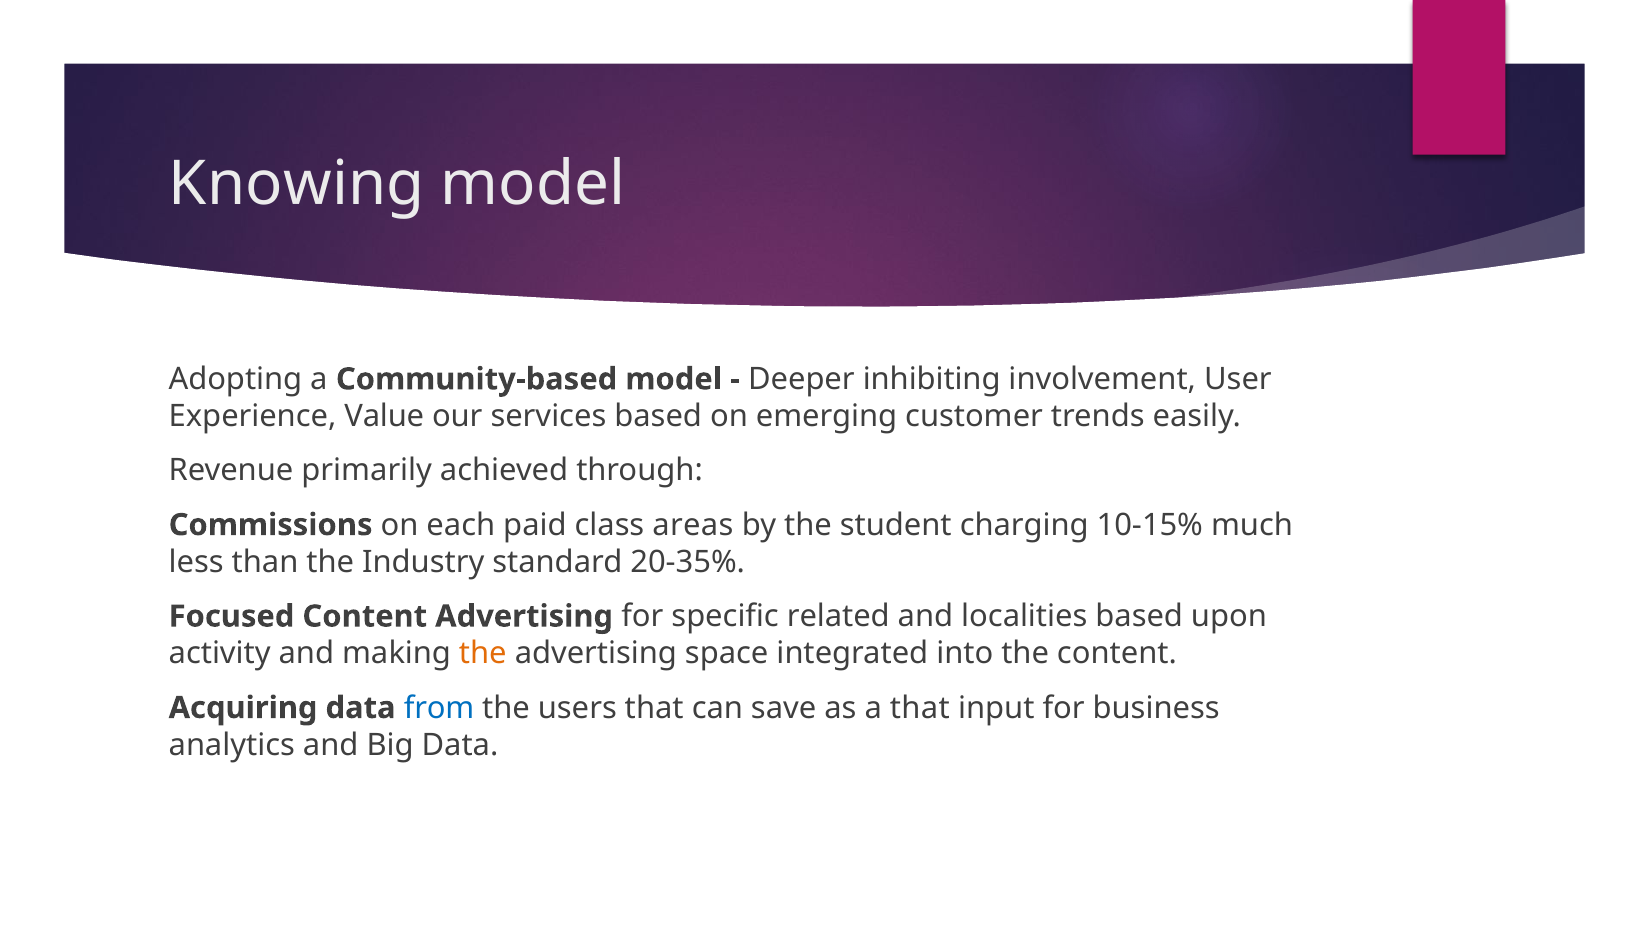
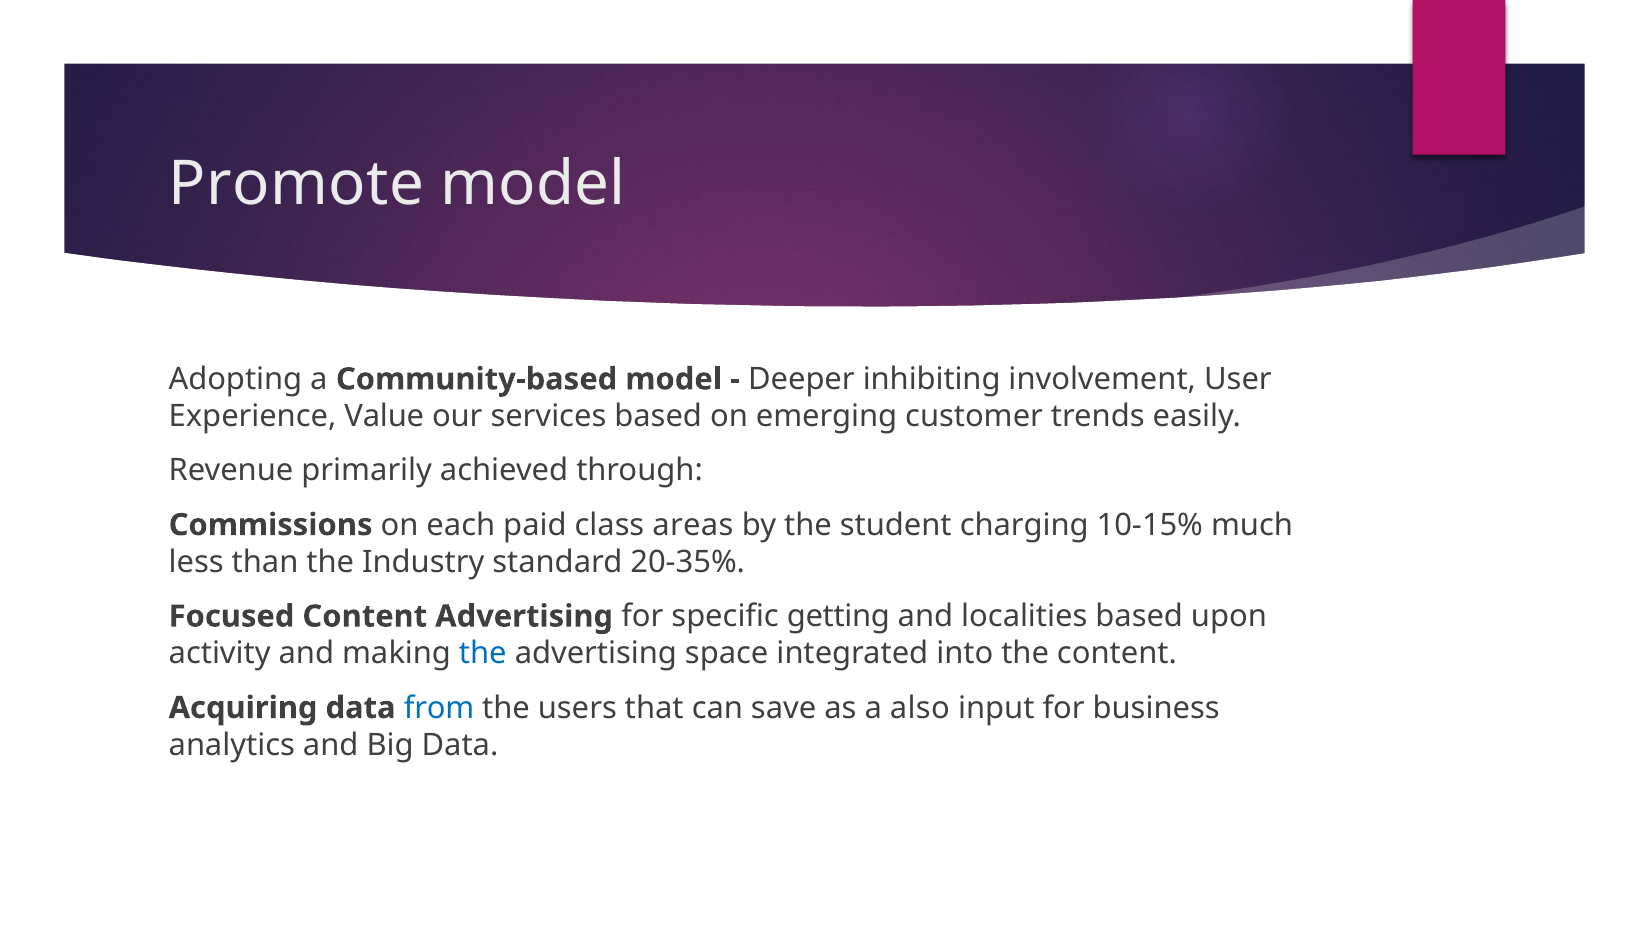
Knowing: Knowing -> Promote (297, 184)
related: related -> getting (838, 616)
the colour: orange -> blue (483, 654)
a that: that -> also (920, 708)
